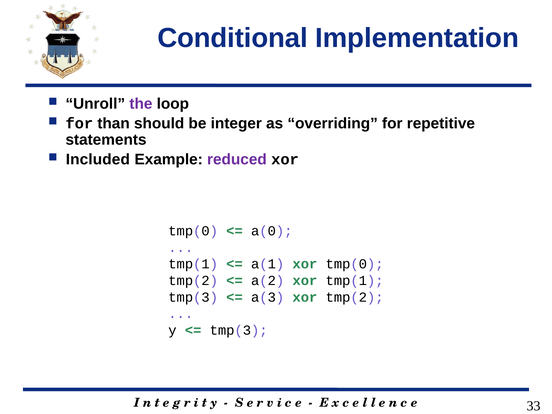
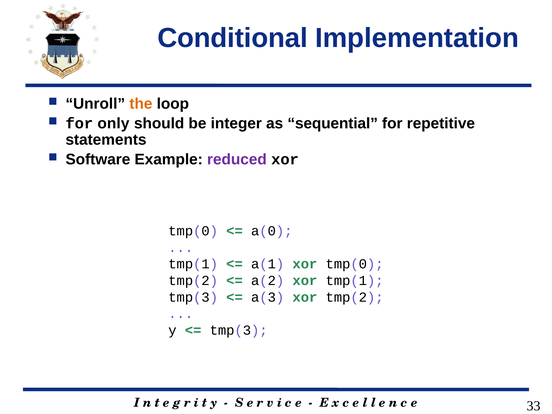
the colour: purple -> orange (141, 104)
than: than -> only (113, 123)
overriding: overriding -> sequential (333, 123)
Included: Included -> Software (98, 160)
